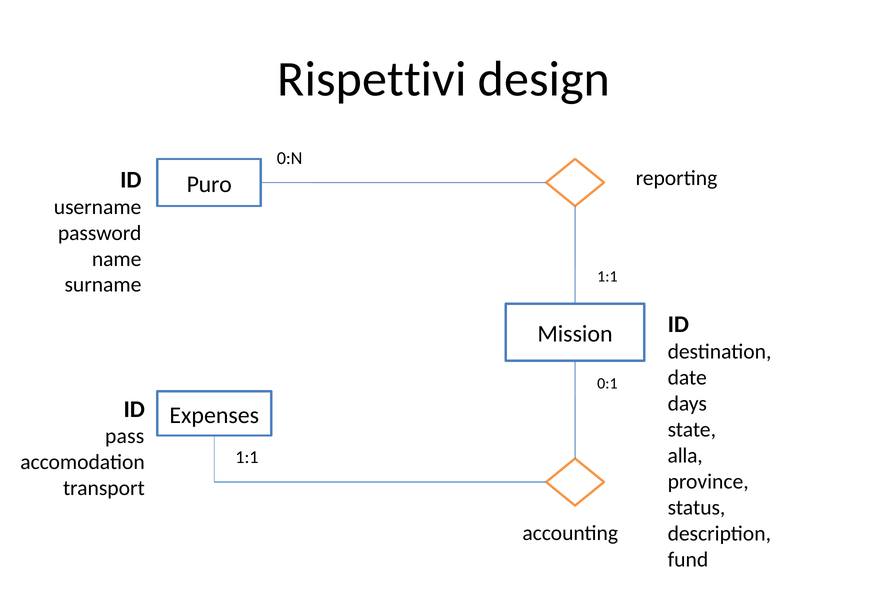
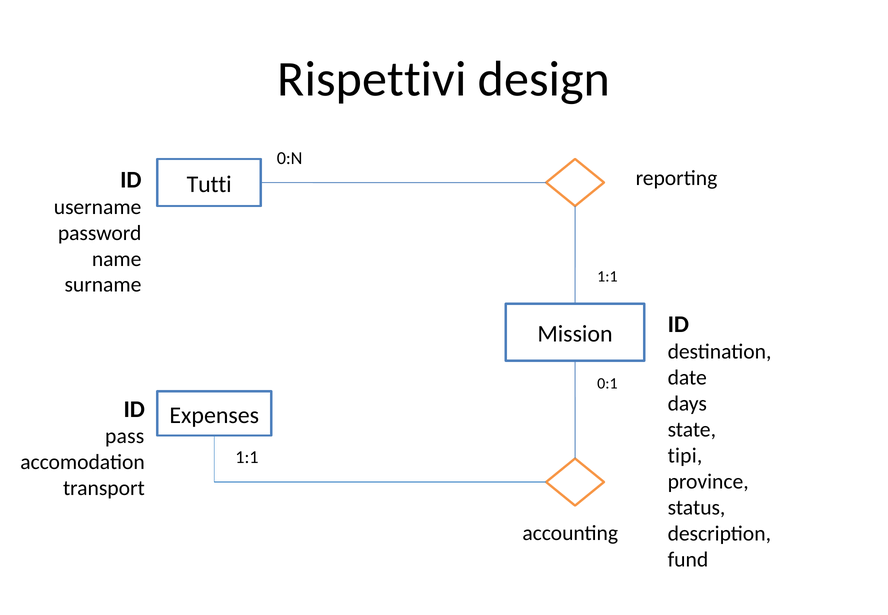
Puro: Puro -> Tutti (209, 184)
alla: alla -> tipi (685, 455)
